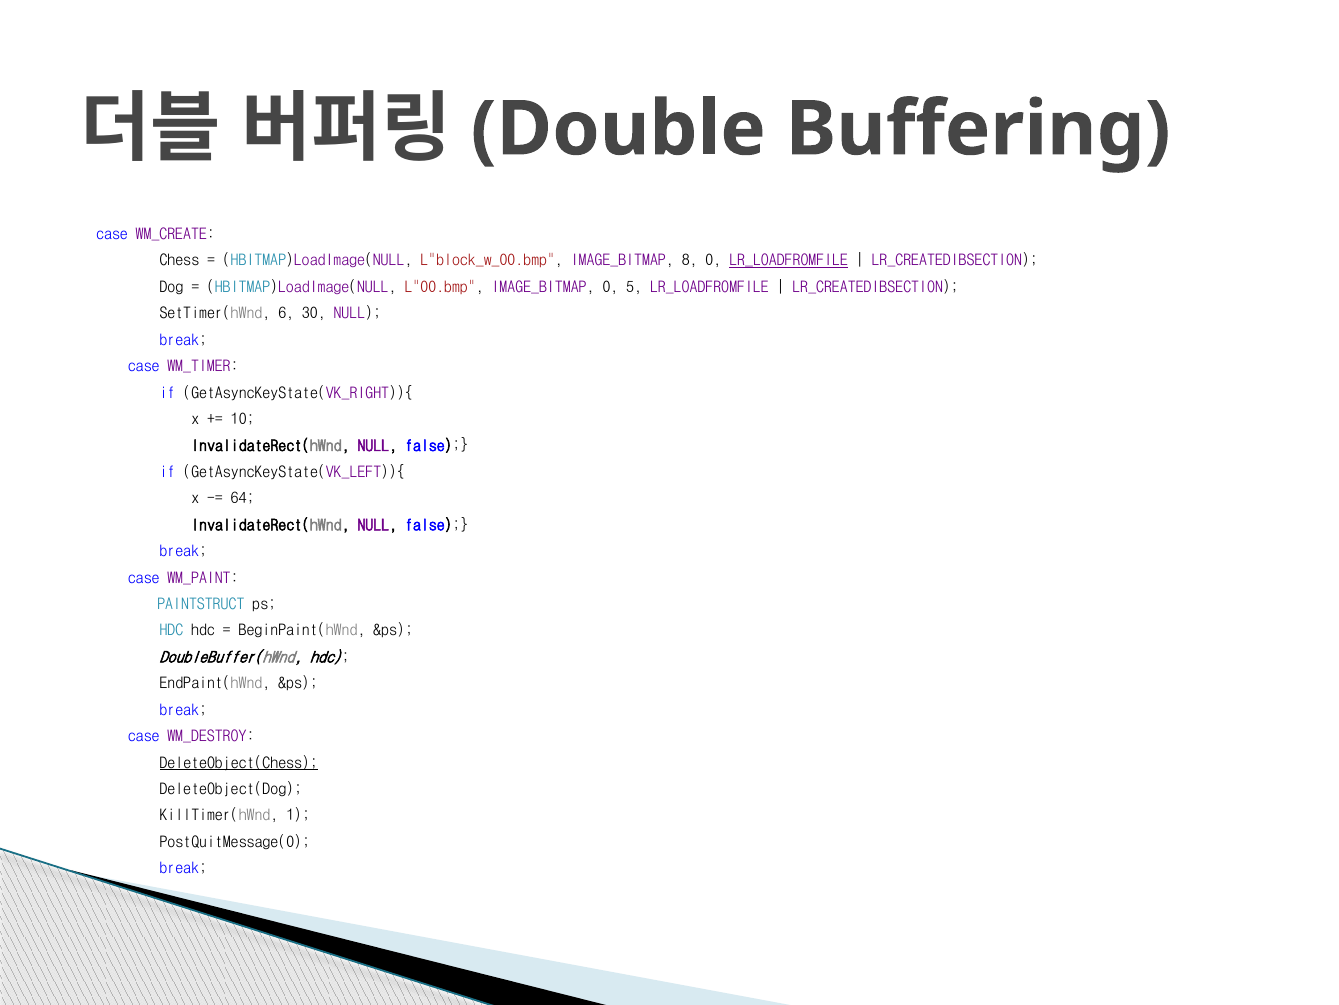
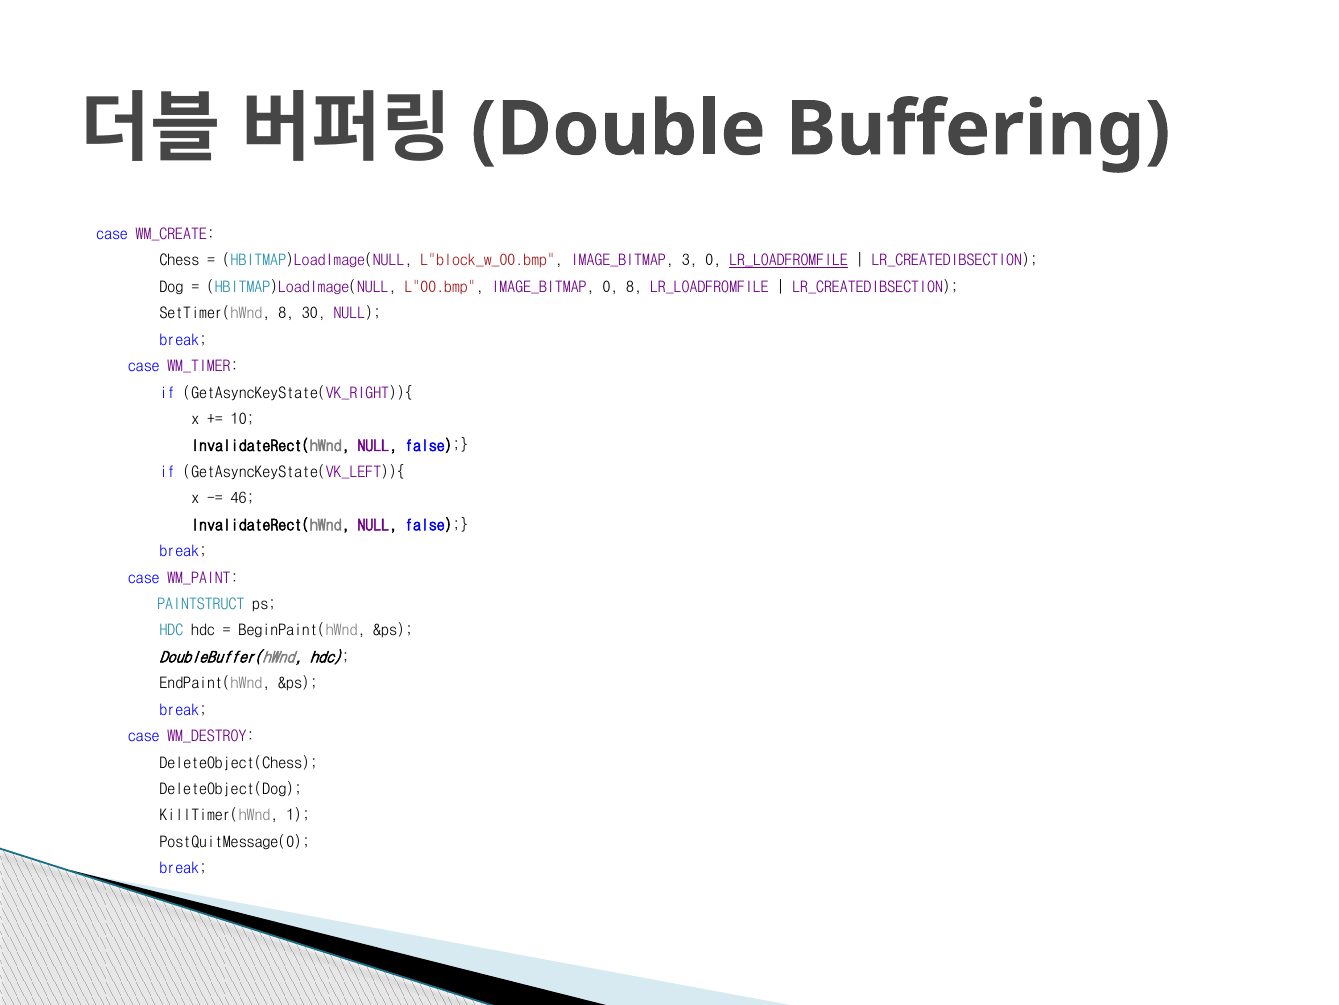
8: 8 -> 3 (690, 261)
0 5: 5 -> 8 (634, 287)
SetTimer(hWnd 6: 6 -> 8 (286, 313)
64: 64 -> 46 (243, 498)
DeleteObject(Chess underline: present -> none (239, 762)
